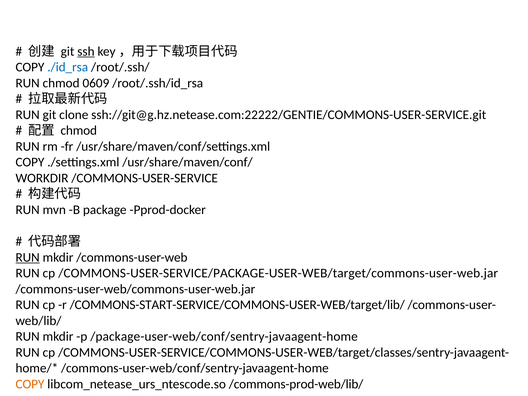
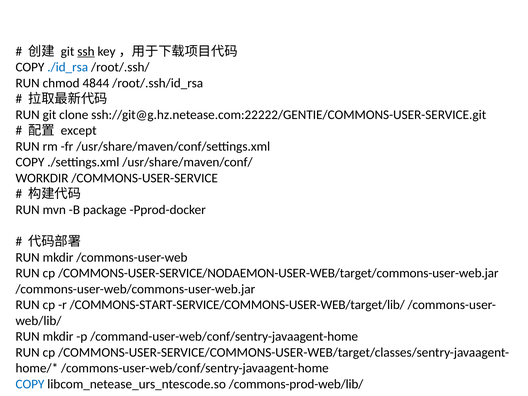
0609: 0609 -> 4844 (96, 83)
chmod: chmod -> except (79, 131)
RUN underline: present -> none (28, 257)
/COMMONS-USER-SERVICE/PACKAGE-USER-WEB/target/commons-user-web.jar: /COMMONS-USER-SERVICE/PACKAGE-USER-WEB/target/commons-user-web.jar -> /COMMONS-USER-SERVICE/NODAEMON-USER-WEB/target/commons-user-web.jar (278, 273)
/package-user-web/conf/sentry-javaagent-home: /package-user-web/conf/sentry-javaagent-home -> /command-user-web/conf/sentry-javaagent-home (224, 337)
COPY colour: orange -> blue (30, 384)
